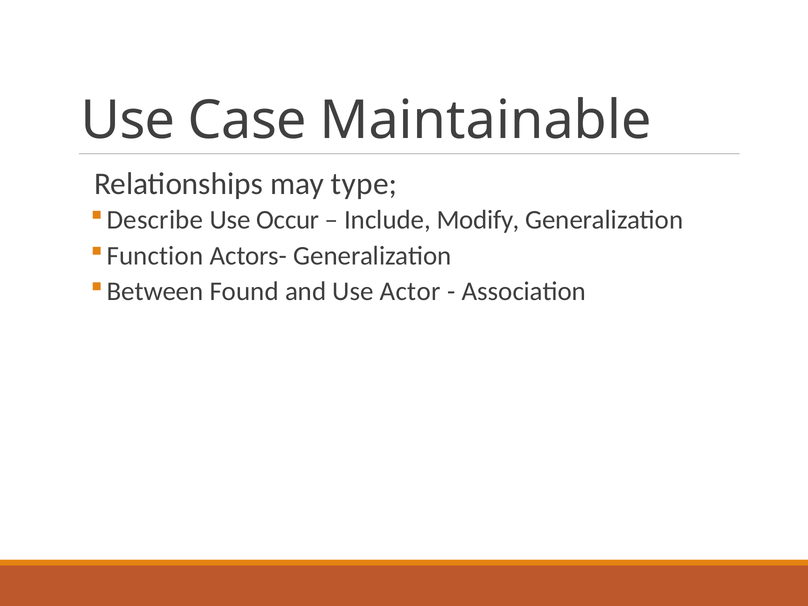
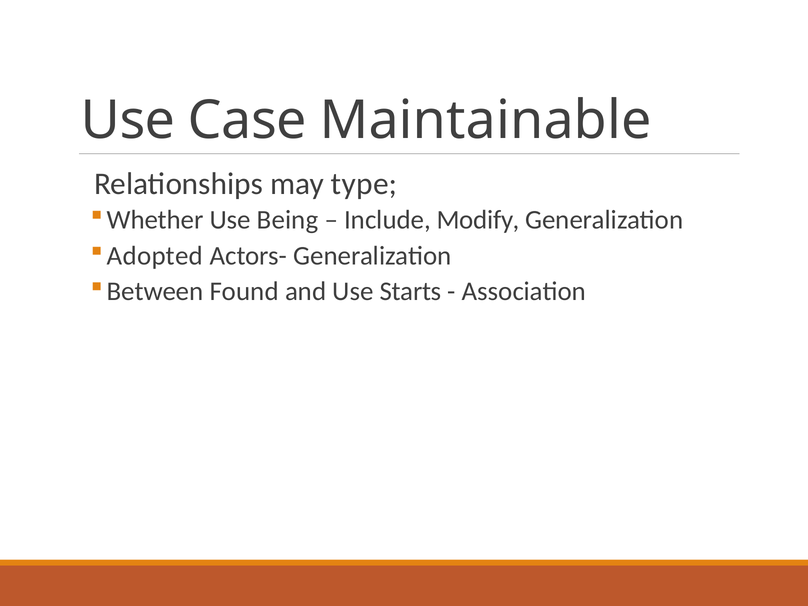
Describe: Describe -> Whether (155, 220)
Occur: Occur -> Being (288, 220)
Function: Function -> Adopted (155, 256)
Actor: Actor -> Starts (410, 292)
